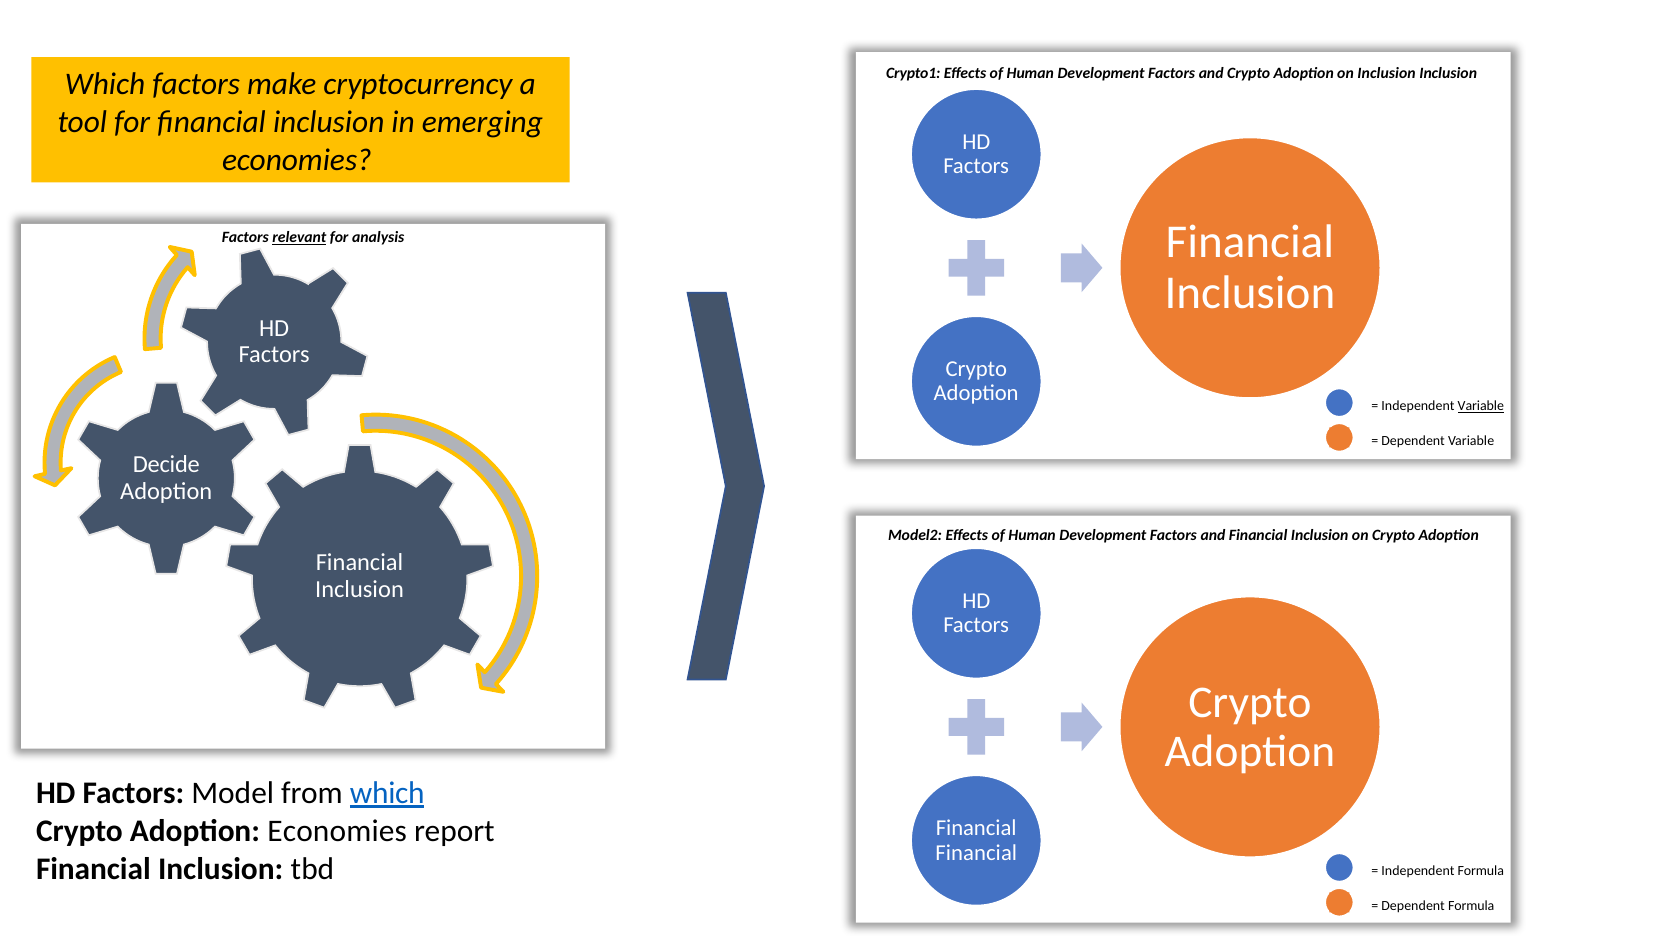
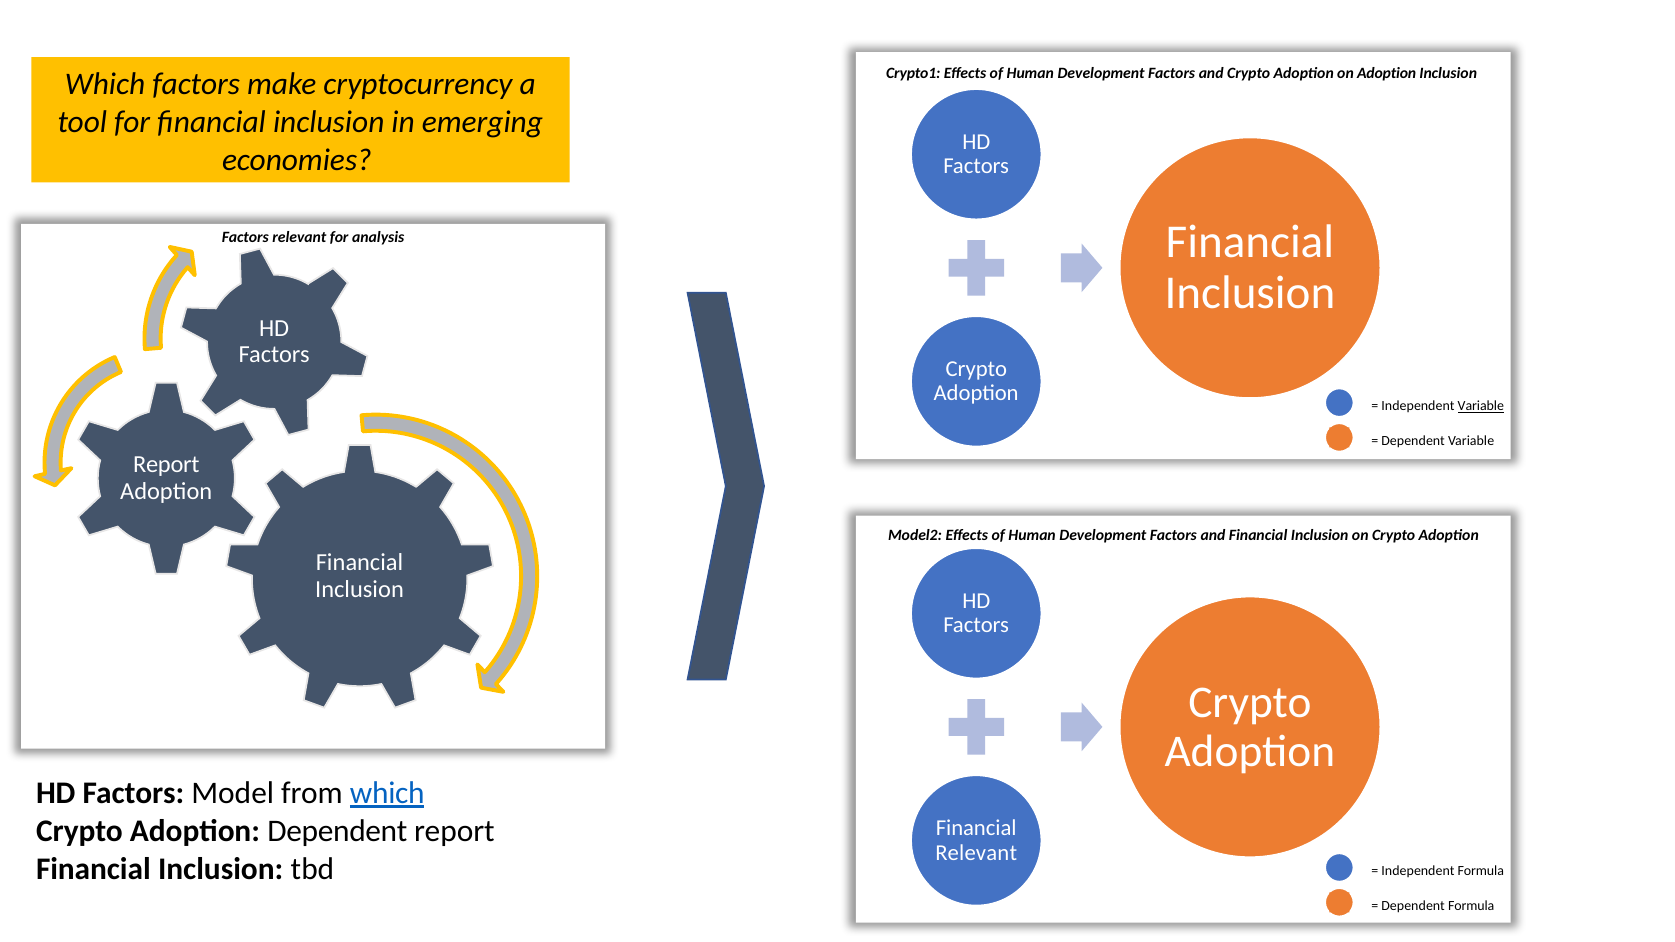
on Inclusion: Inclusion -> Adoption (1387, 74)
relevant underline: present -> none (299, 238)
Decide: Decide -> Report (166, 465)
Adoption Economies: Economies -> Dependent (337, 831)
Financial: Financial -> Relevant (976, 853)
